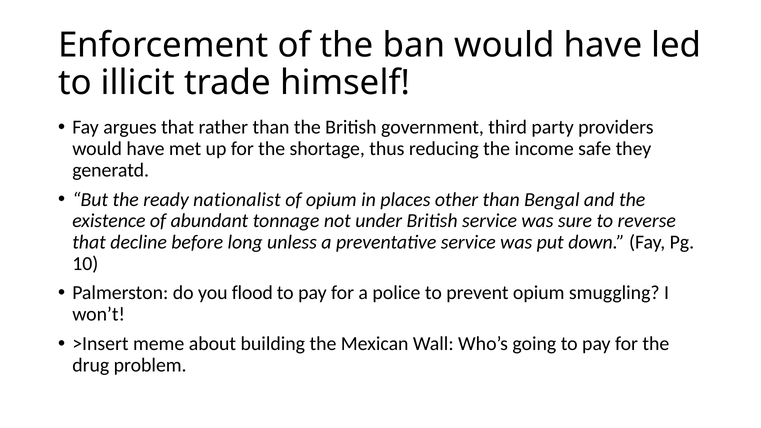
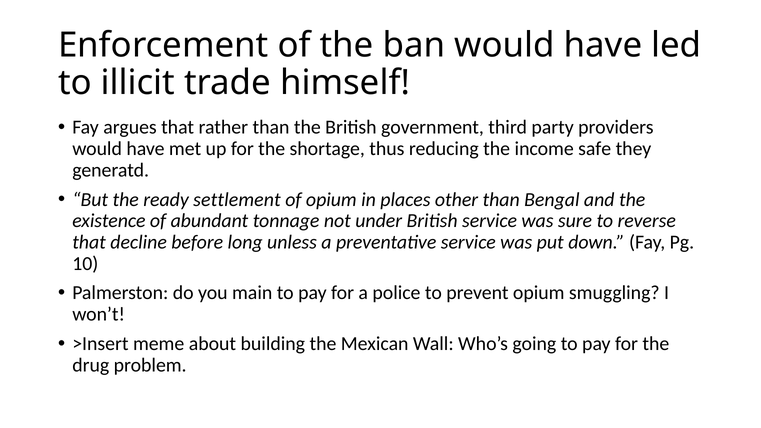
nationalist: nationalist -> settlement (237, 199)
flood: flood -> main (252, 293)
